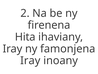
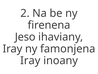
Hita: Hita -> Jeso (25, 37)
